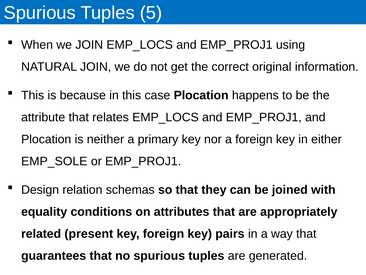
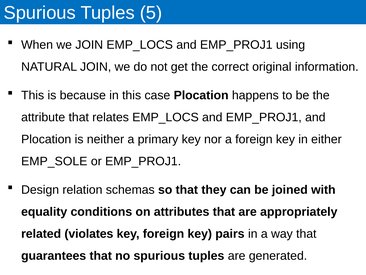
present: present -> violates (89, 233)
